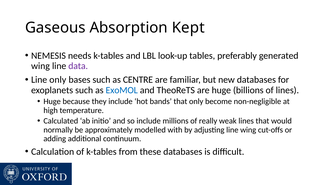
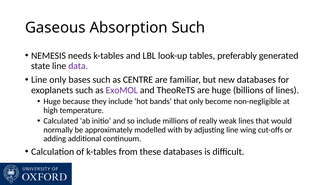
Absorption Kept: Kept -> Such (188, 28)
wing: wing -> state (41, 66)
ExoMOL colour: blue -> purple (122, 90)
